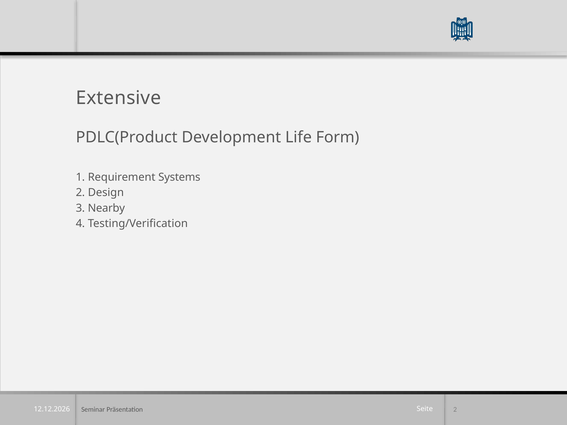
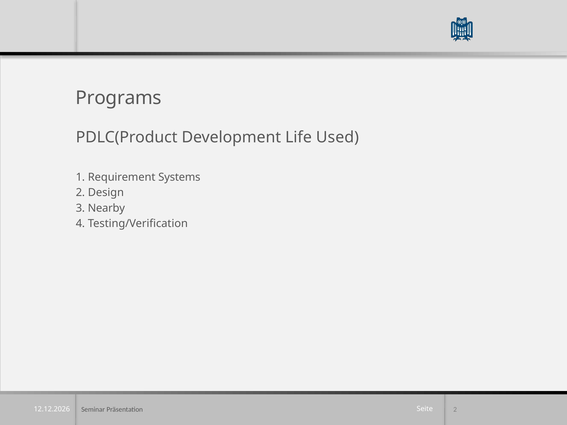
Extensive: Extensive -> Programs (119, 98)
Form: Form -> Used (337, 137)
